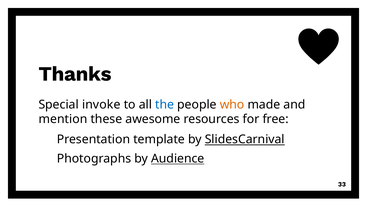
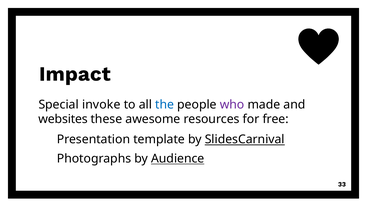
Thanks: Thanks -> Impact (75, 74)
who colour: orange -> purple (232, 105)
mention: mention -> websites (63, 119)
